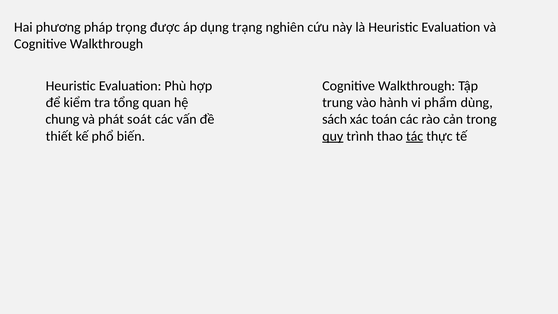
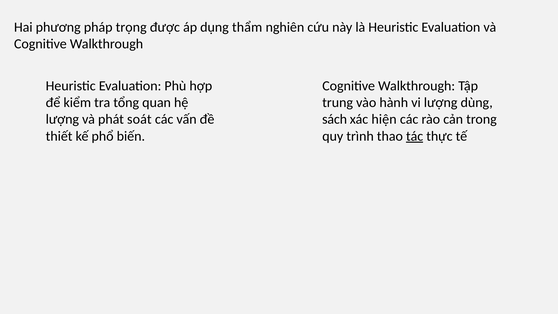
trạng: trạng -> thẩm (247, 27)
vi phẩm: phẩm -> lượng (441, 103)
chung: chung -> lượng (62, 119)
toán: toán -> hiện (384, 119)
quy underline: present -> none (333, 136)
